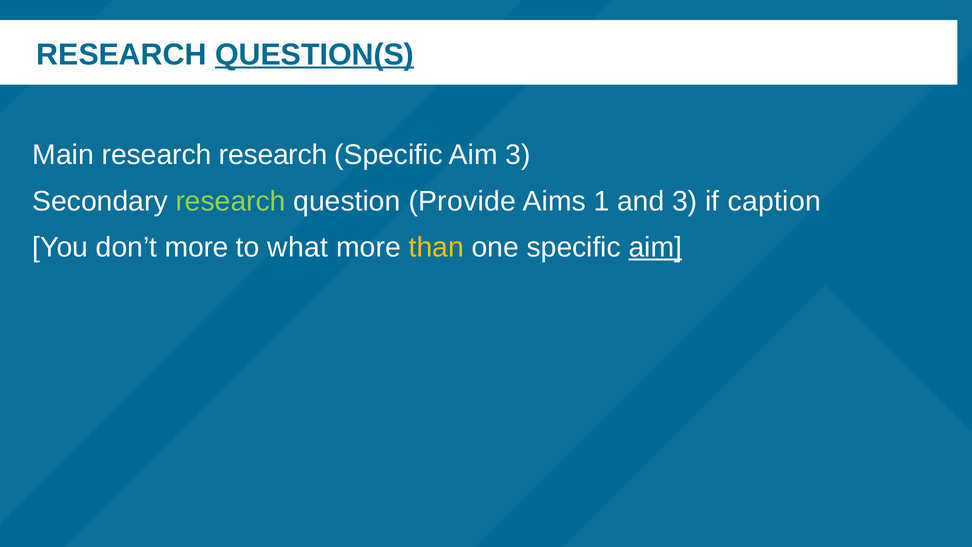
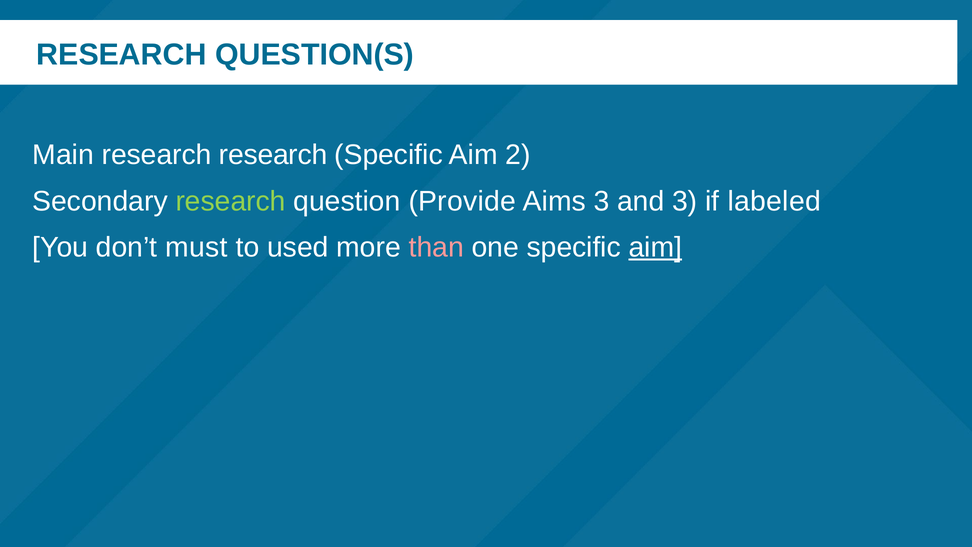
QUESTION(S underline: present -> none (315, 54)
Aim 3: 3 -> 2 (518, 155)
Aims 1: 1 -> 3 (602, 201)
caption: caption -> labeled (774, 201)
don’t more: more -> must (196, 247)
what: what -> used (298, 247)
than colour: yellow -> pink (436, 247)
